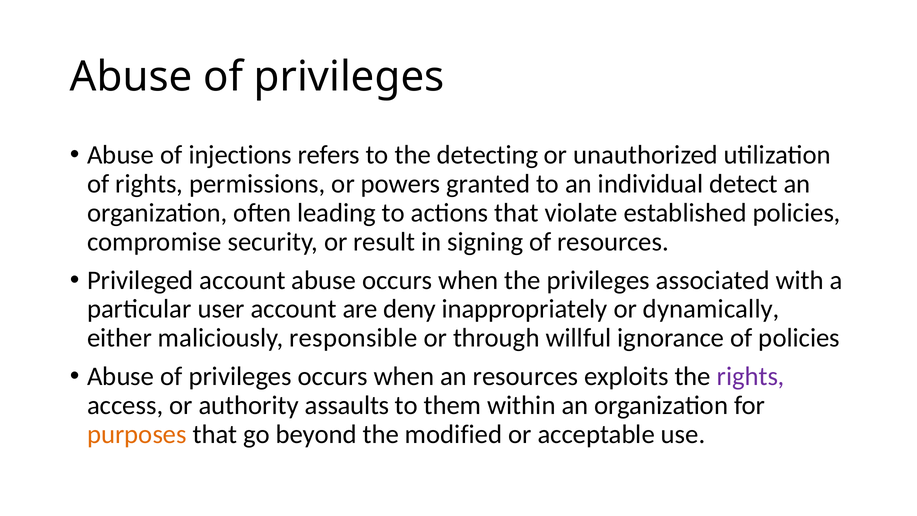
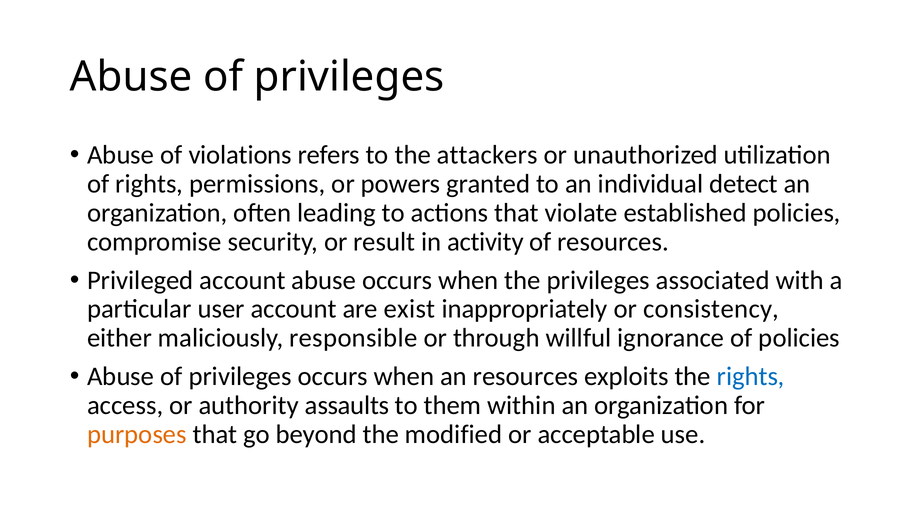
injections: injections -> violations (240, 155)
detecting: detecting -> attackers (487, 155)
signing: signing -> activity (485, 242)
deny: deny -> exist (409, 309)
dynamically: dynamically -> consistency (711, 309)
rights colour: purple -> blue (751, 376)
